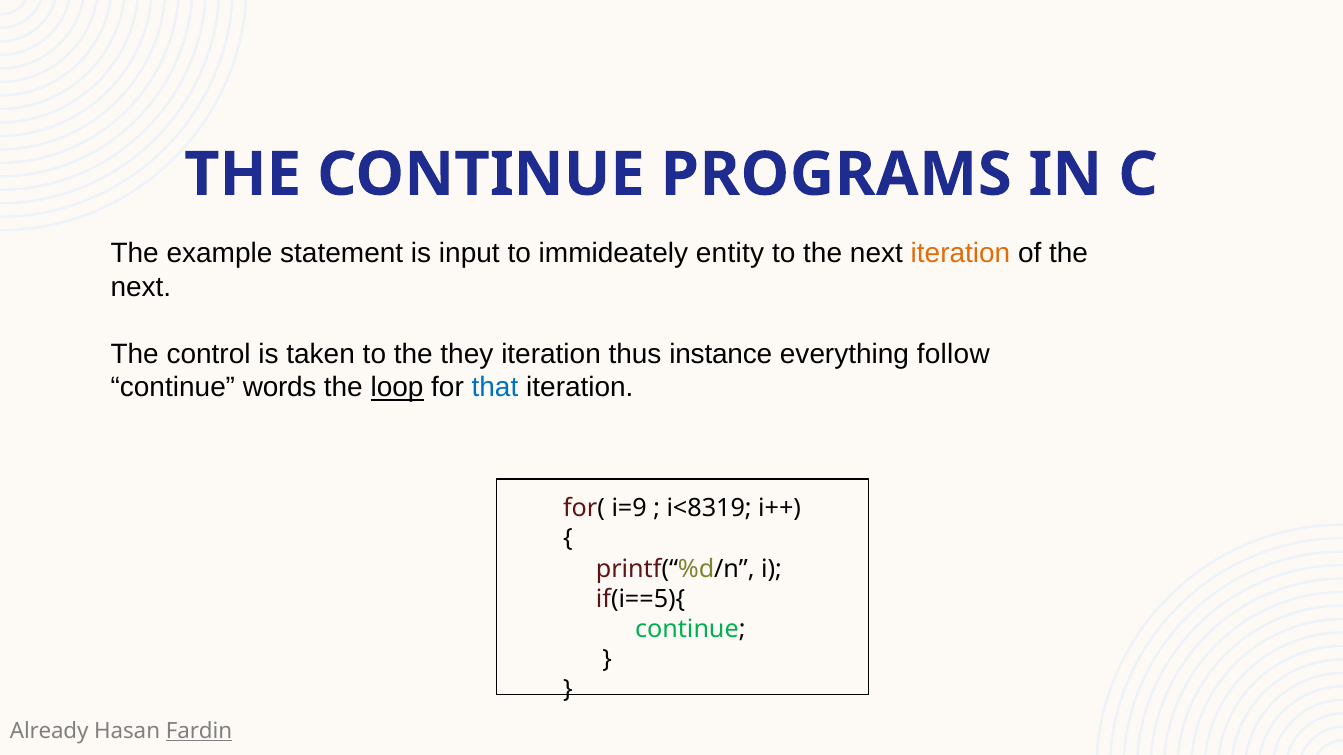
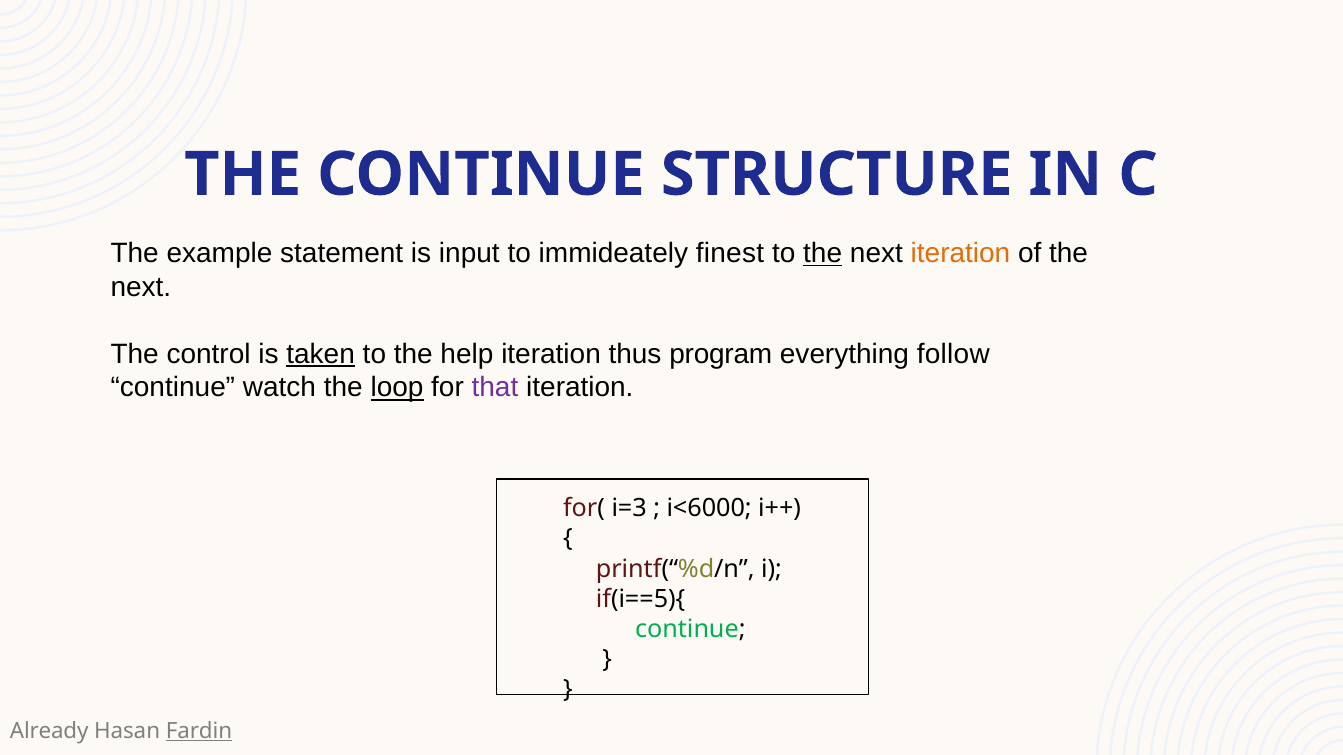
PROGRAMS: PROGRAMS -> STRUCTURE (837, 175)
entity: entity -> finest (730, 254)
the underline: none -> present (823, 254)
taken underline: none -> present (321, 354)
they: they -> help (467, 354)
instance: instance -> program (721, 354)
words: words -> watch (279, 388)
that colour: blue -> purple (495, 388)
i=9: i=9 -> i=3 (629, 509)
i<8319: i<8319 -> i<6000 (709, 509)
